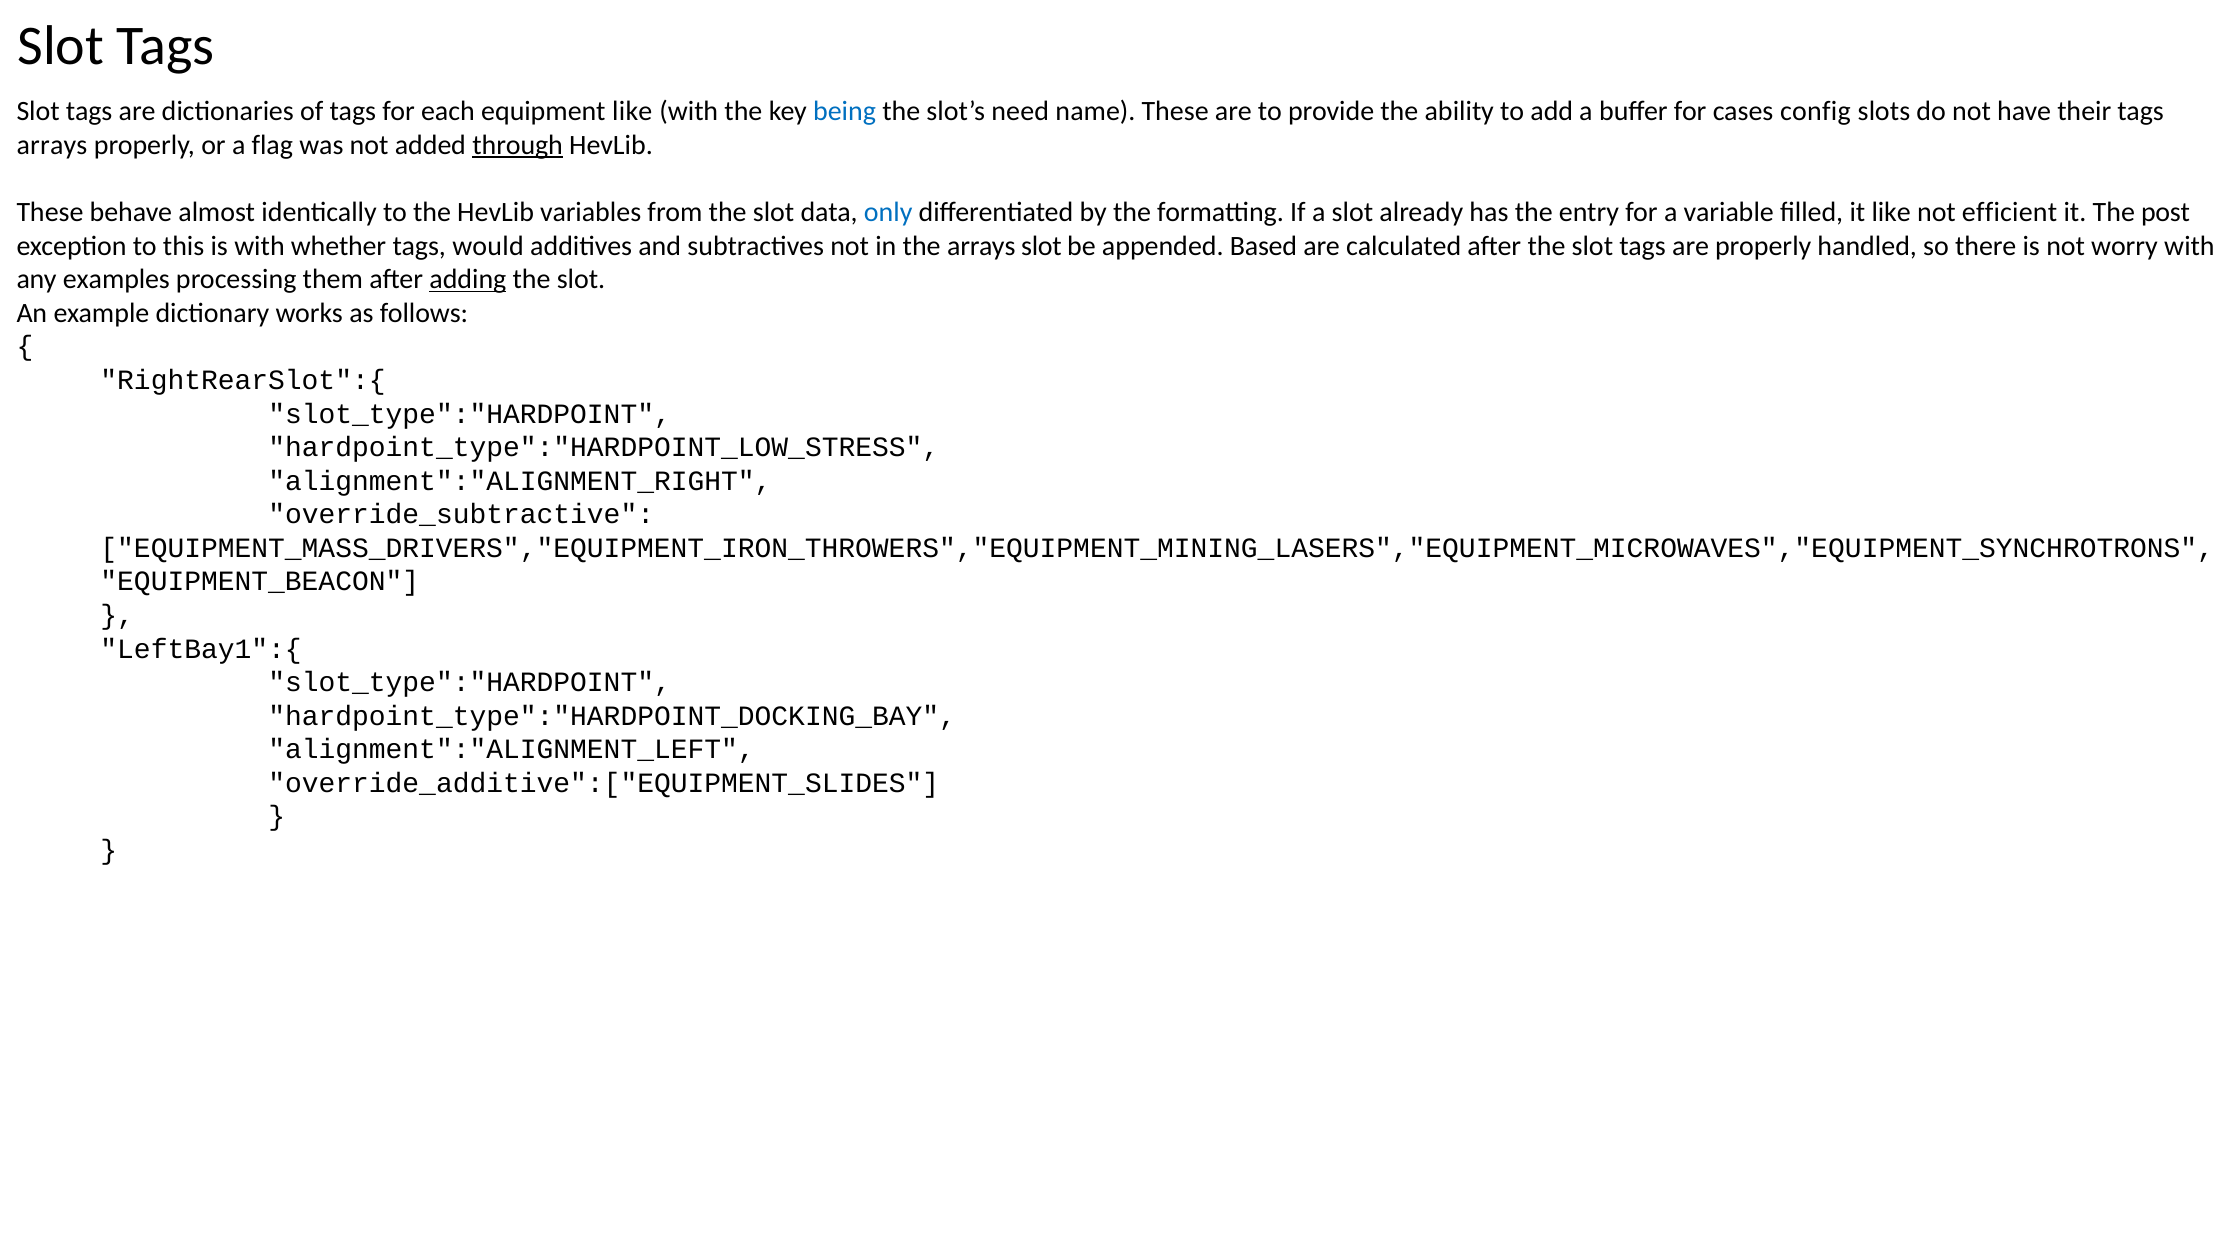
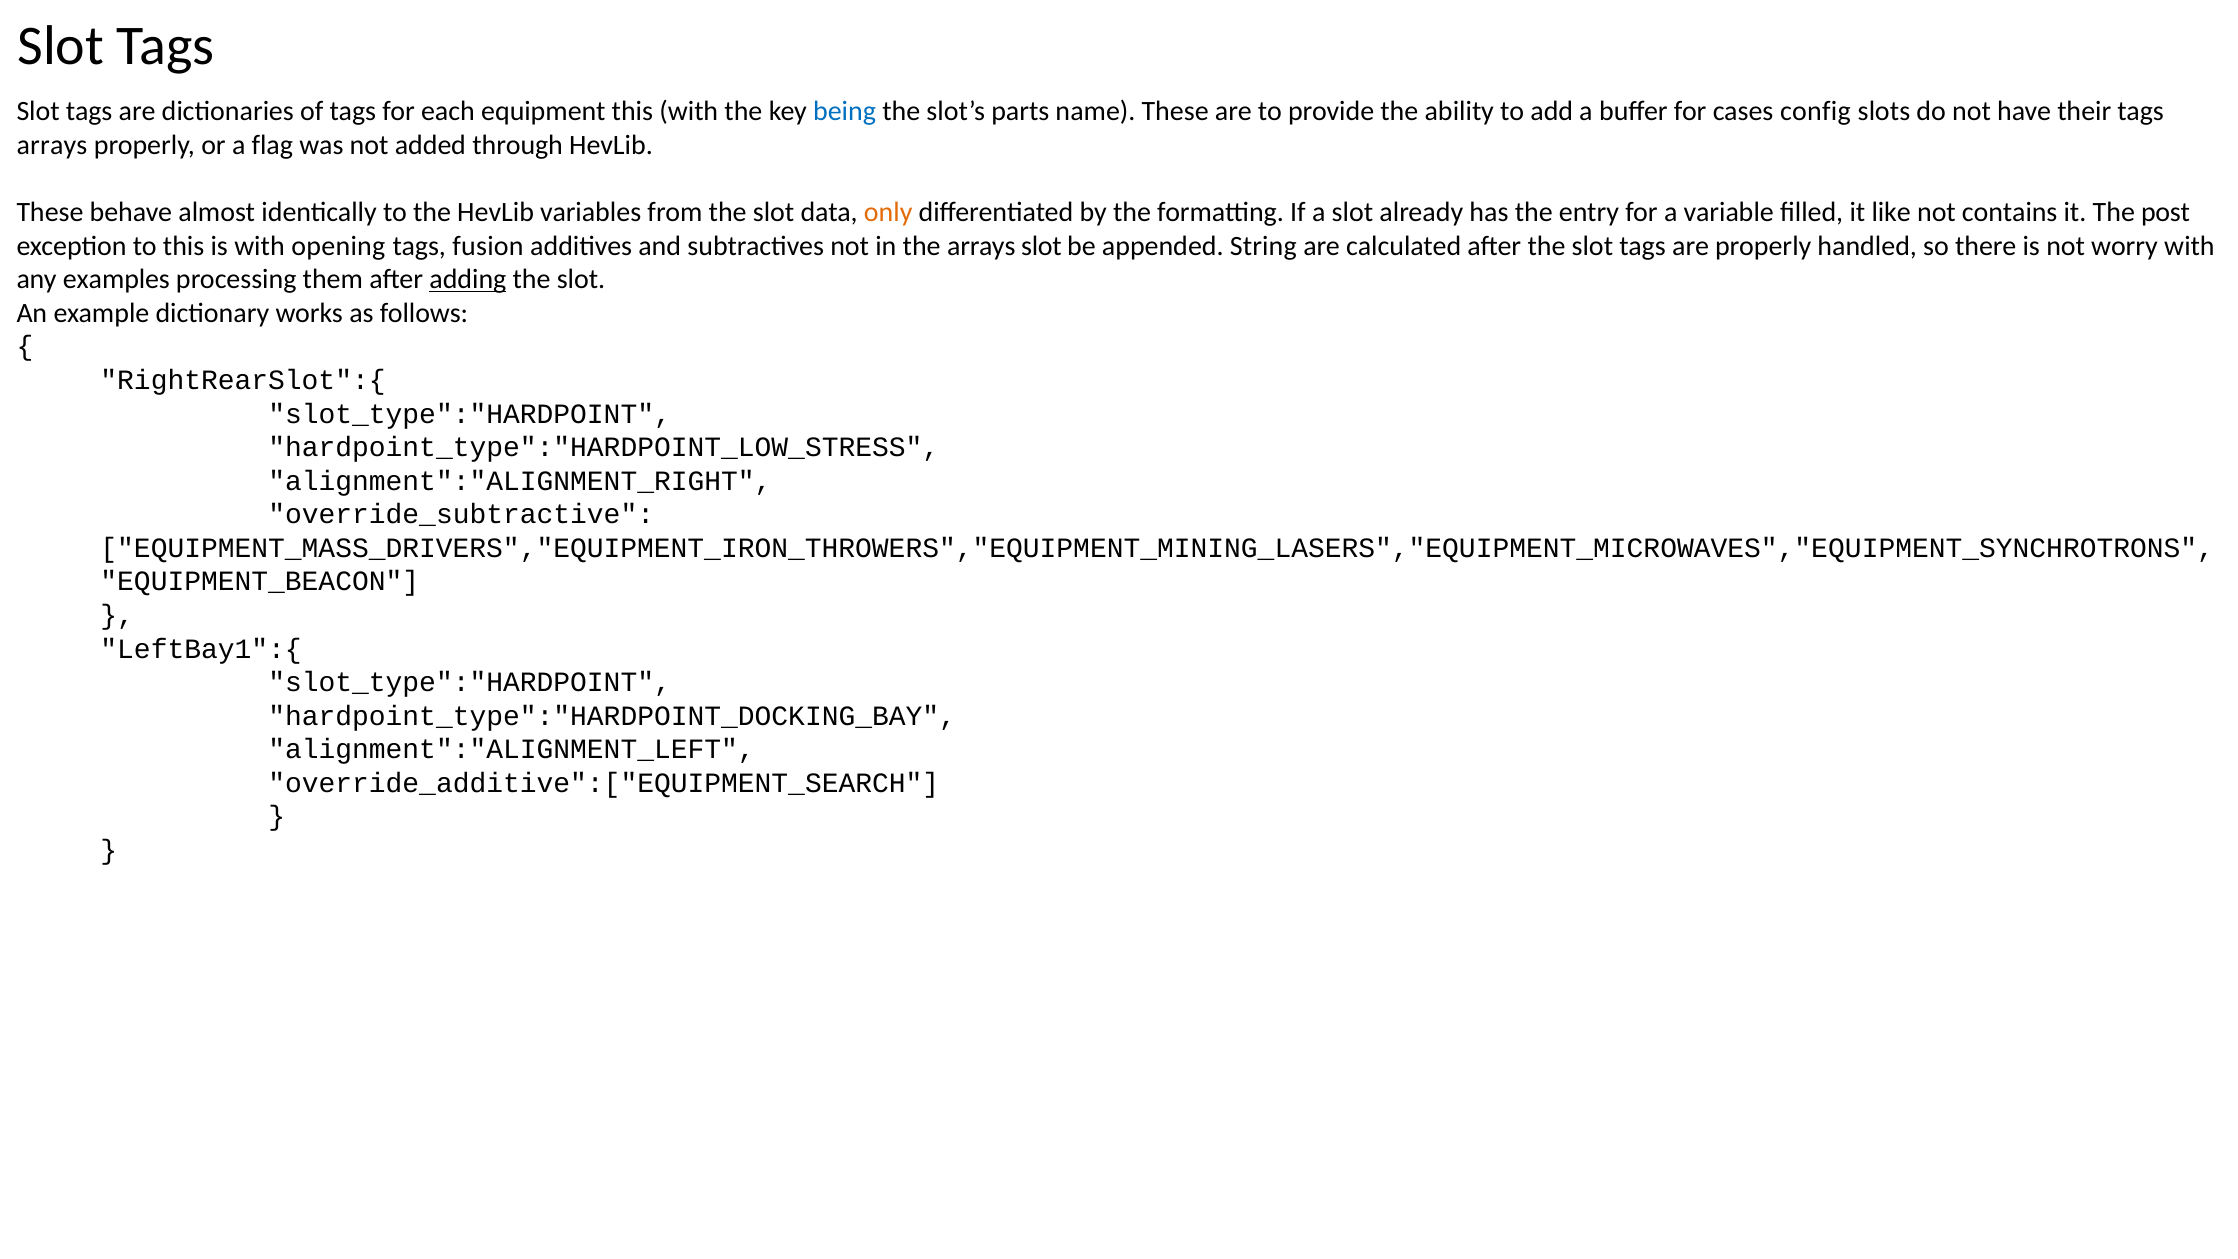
equipment like: like -> this (632, 112)
need: need -> parts (1020, 112)
through underline: present -> none (518, 145)
only colour: blue -> orange (888, 212)
efficient: efficient -> contains (2010, 212)
whether: whether -> opening (338, 246)
would: would -> fusion (488, 246)
Based: Based -> String (1263, 246)
override_additive":["EQUIPMENT_SLIDES: override_additive":["EQUIPMENT_SLIDES -> override_additive":["EQUIPMENT_SEARCH (604, 783)
